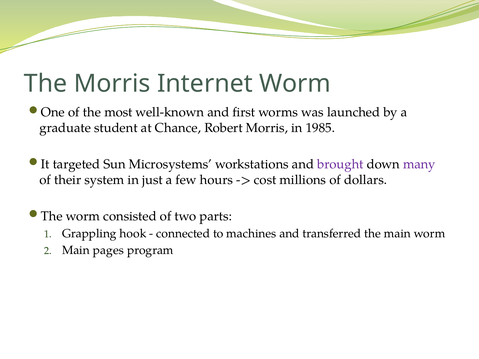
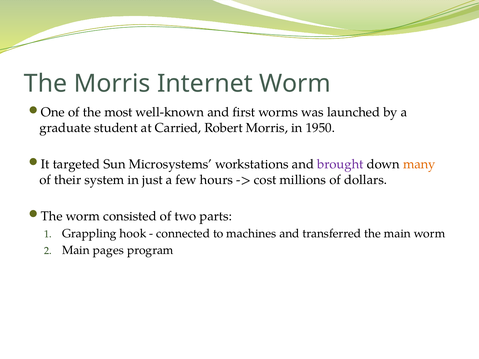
Chance: Chance -> Carried (178, 128)
1985: 1985 -> 1950 (320, 128)
many colour: purple -> orange (419, 164)
